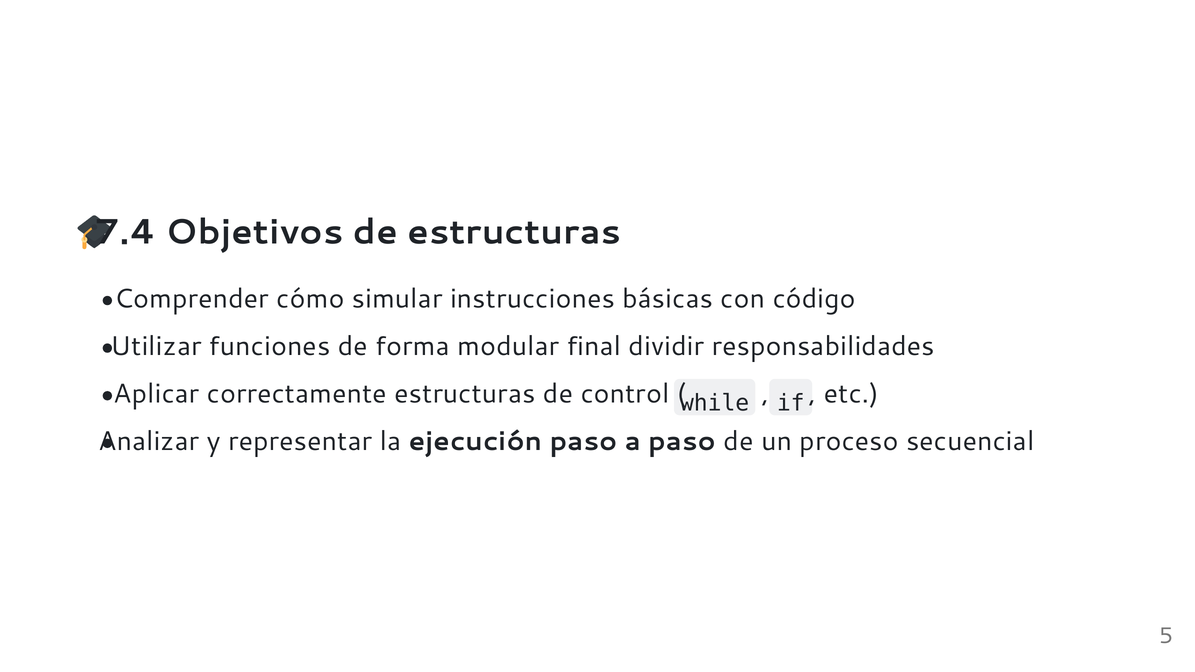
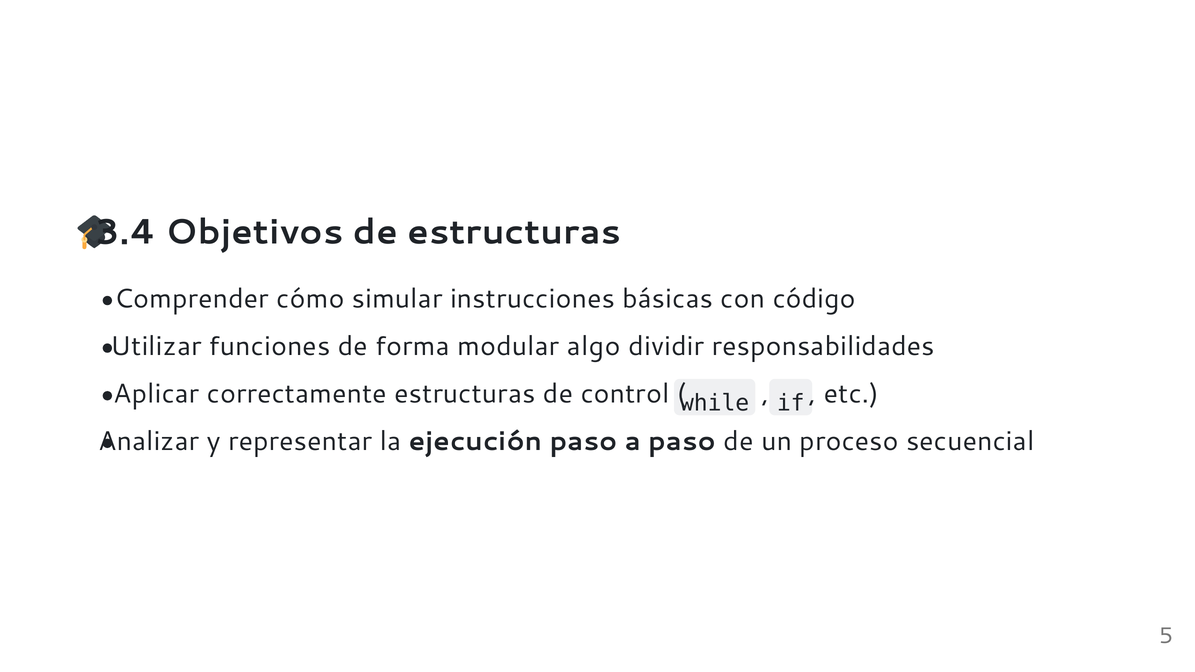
7.4: 7.4 -> 3.4 (126, 232)
final: final -> algo (594, 346)
